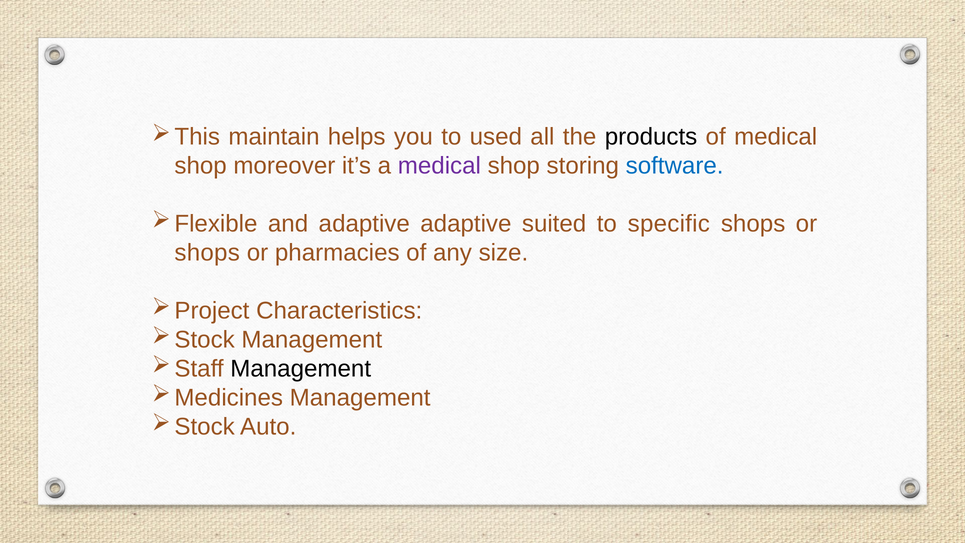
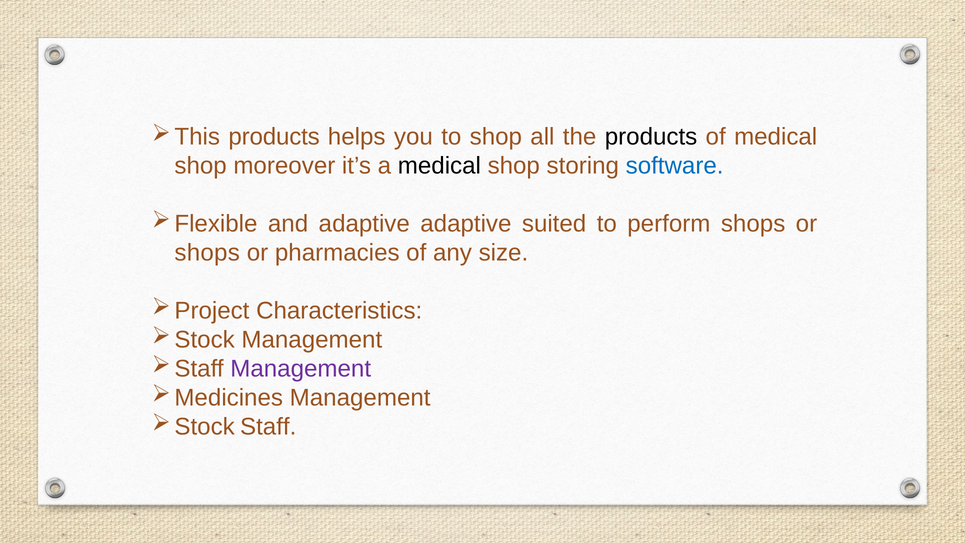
maintain: maintain -> products (274, 137)
to used: used -> shop (496, 137)
medical colour: purple -> black (439, 166)
specific: specific -> perform (669, 224)
Management colour: black -> purple (301, 369)
Auto: Auto -> Staff (268, 426)
